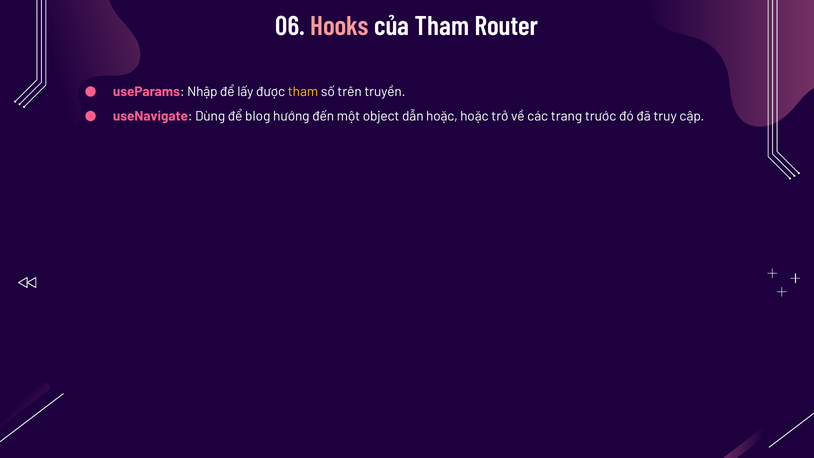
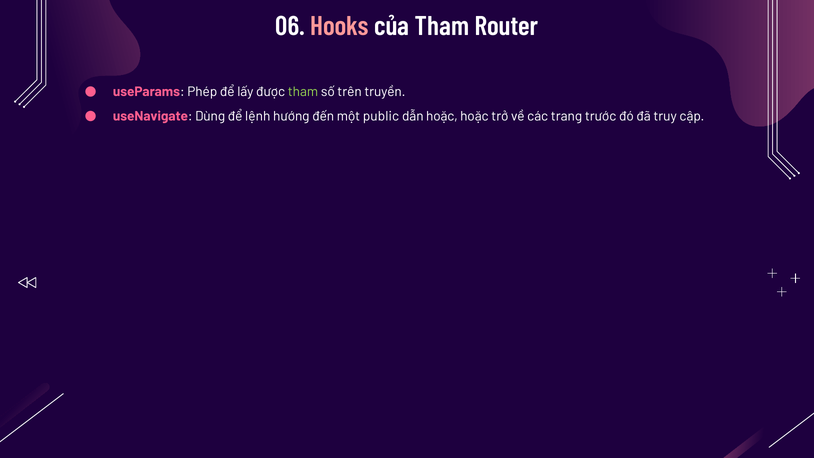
Nhập: Nhập -> Phép (202, 92)
tham colour: yellow -> light green (303, 92)
blog: blog -> lệnh (258, 116)
object: object -> public (381, 116)
